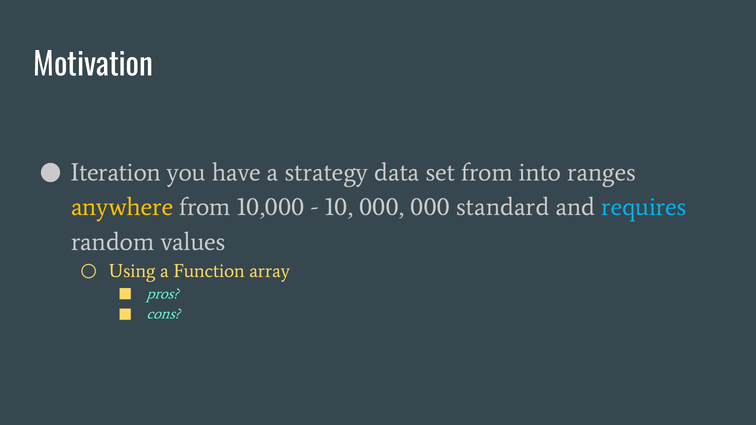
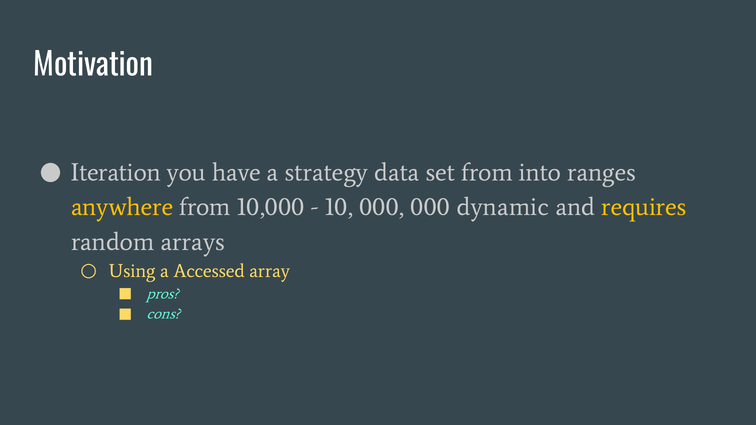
standard: standard -> dynamic (503, 207)
requires colour: light blue -> yellow (644, 207)
values: values -> arrays (193, 242)
Function: Function -> Accessed (209, 271)
